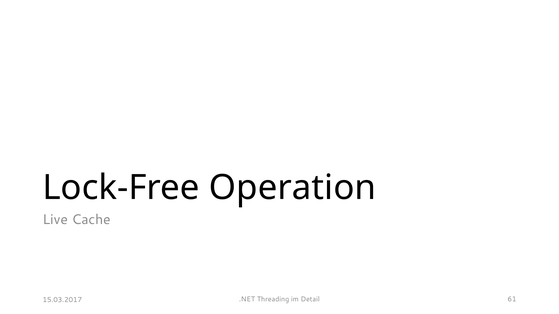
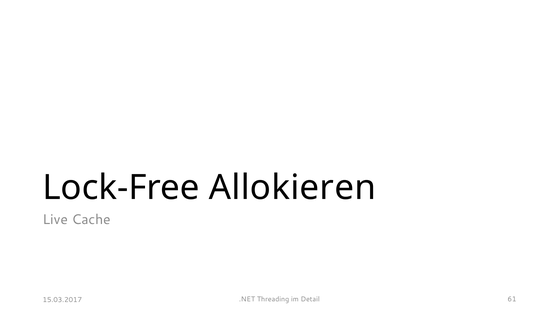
Operation: Operation -> Allokieren (292, 188)
